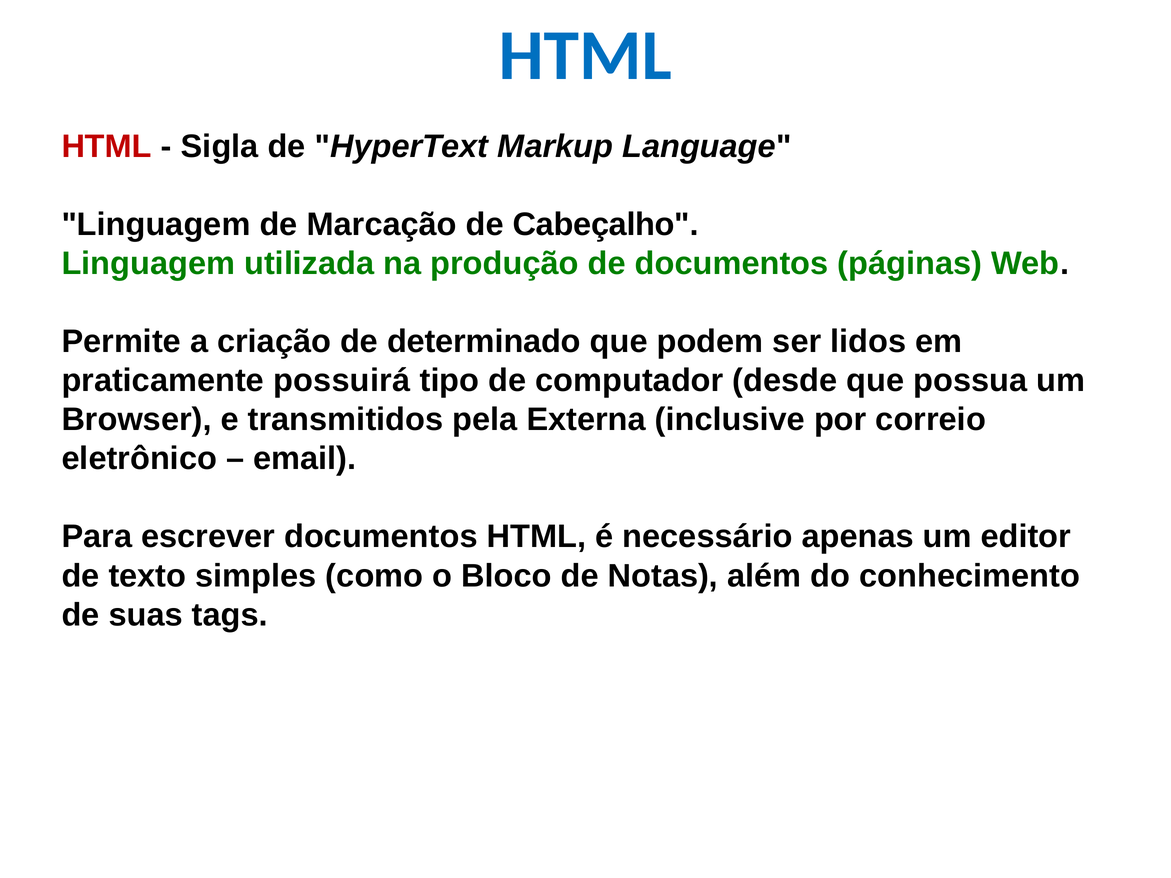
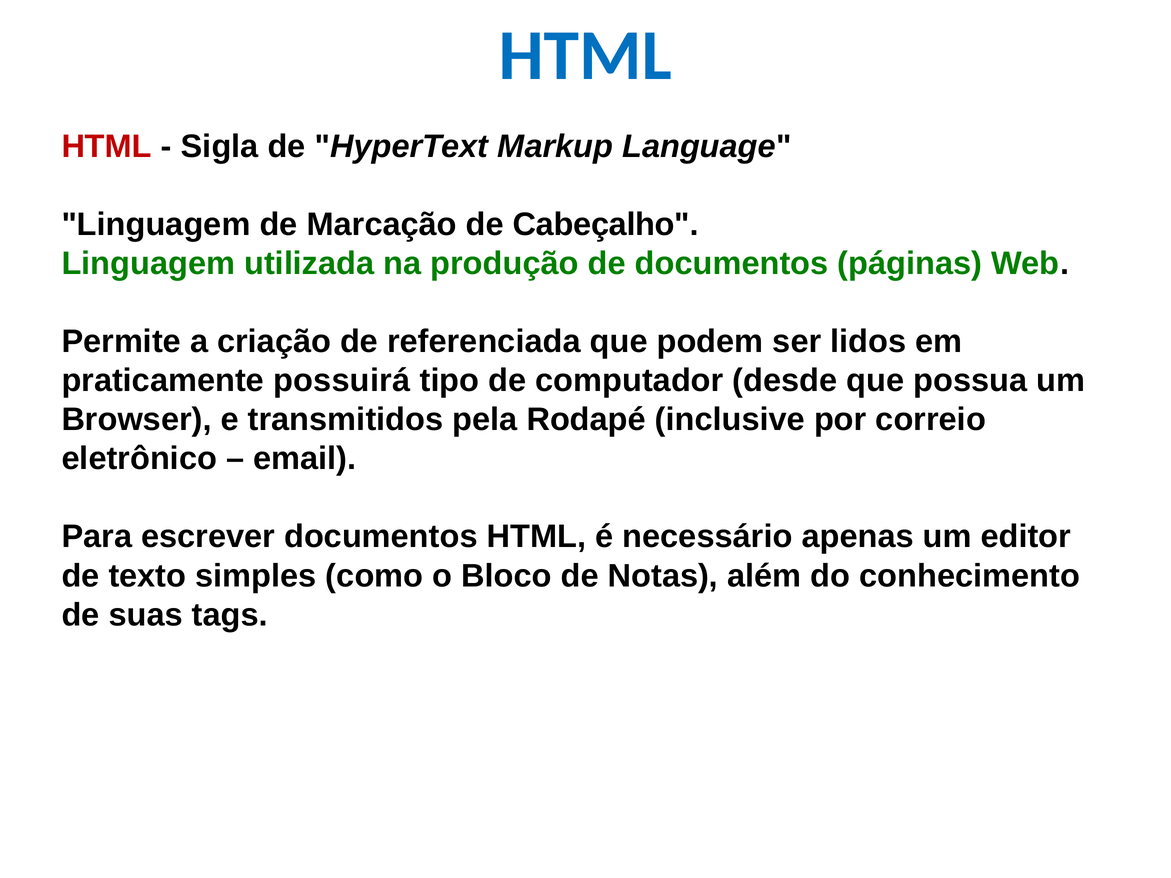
determinado: determinado -> referenciada (484, 342)
Externa: Externa -> Rodapé (586, 420)
